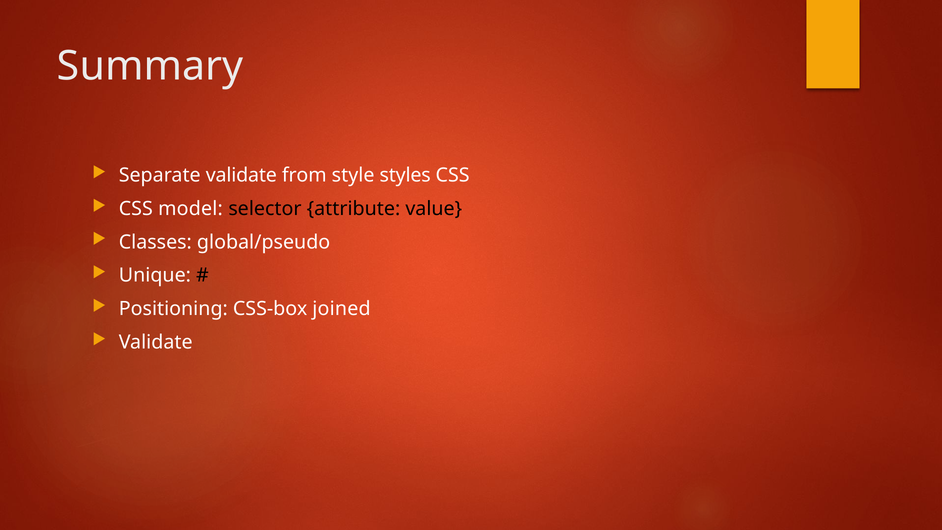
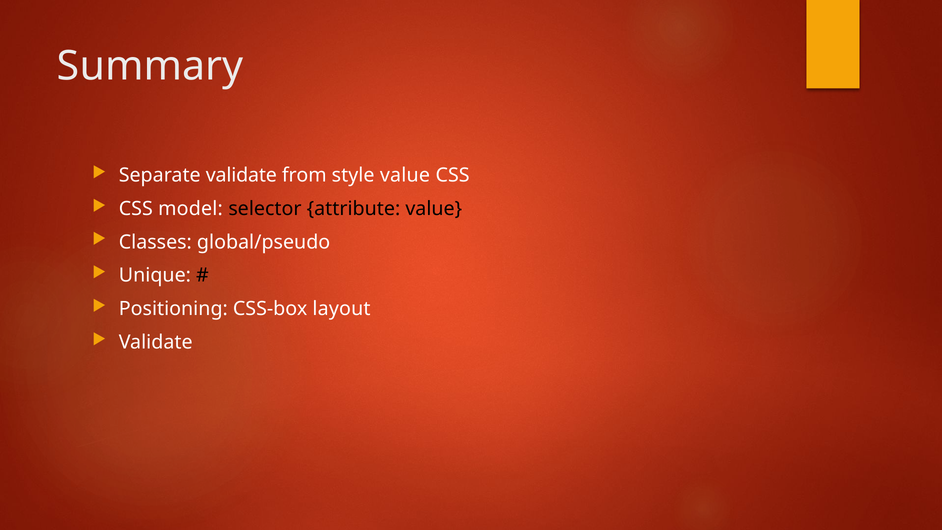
style styles: styles -> value (405, 175)
joined: joined -> layout (341, 309)
